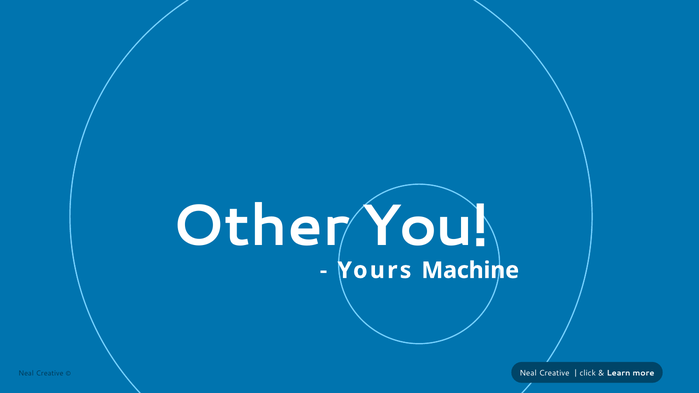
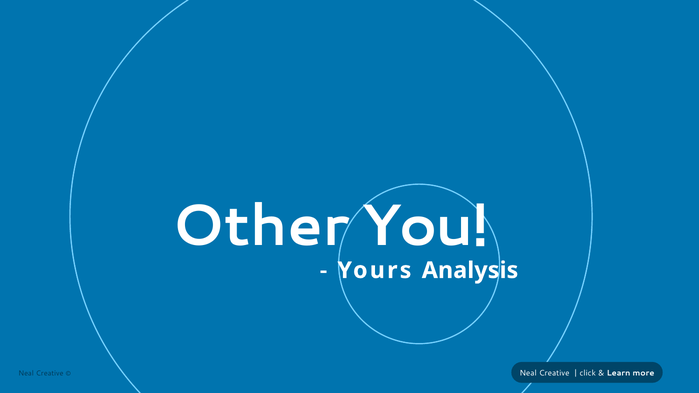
Machine: Machine -> Analysis (470, 270)
